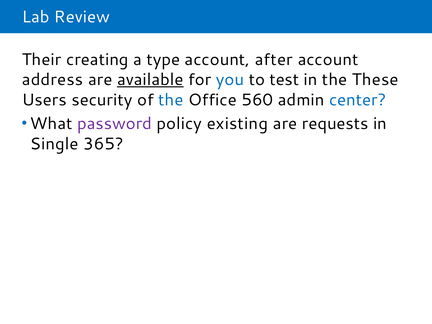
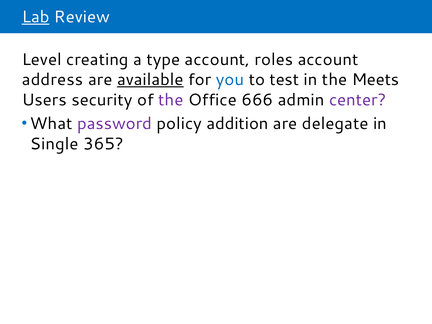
Lab underline: none -> present (36, 17)
Their: Their -> Level (42, 60)
after: after -> roles (274, 60)
These: These -> Meets (375, 80)
the colour: blue -> purple (171, 100)
560: 560 -> 666 (257, 100)
center colour: blue -> purple (358, 100)
existing: existing -> addition (238, 124)
requests: requests -> delegate (335, 124)
